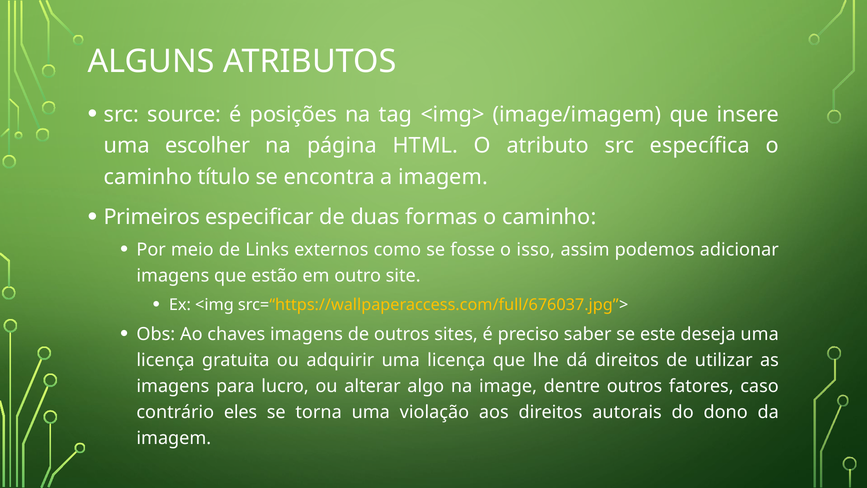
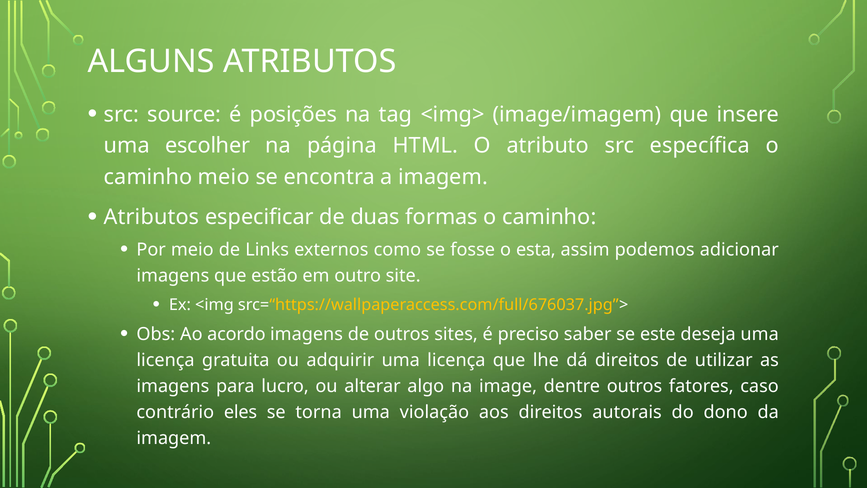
caminho título: título -> meio (224, 177)
Primeiros: Primeiros -> Atributos (152, 217)
isso: isso -> esta (536, 250)
chaves: chaves -> acordo (236, 334)
